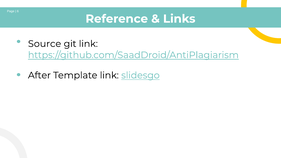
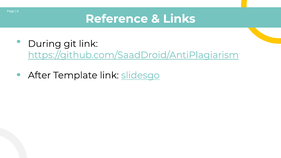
Source: Source -> During (45, 44)
